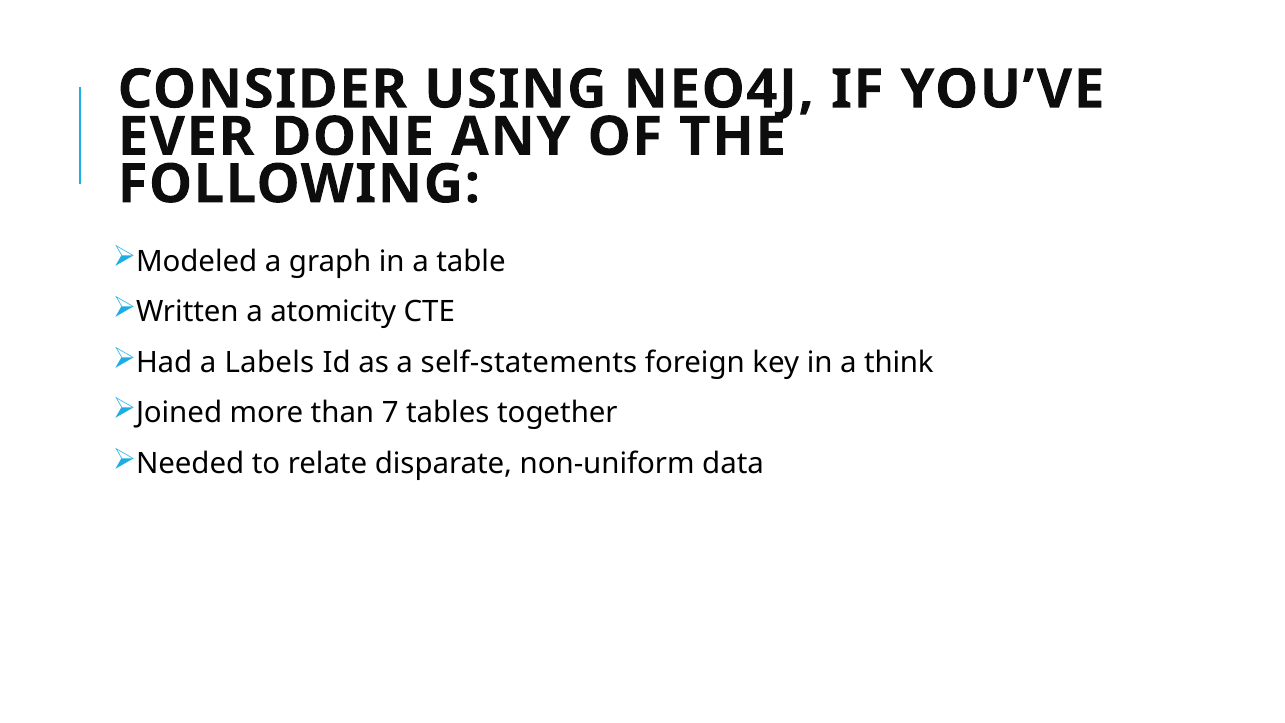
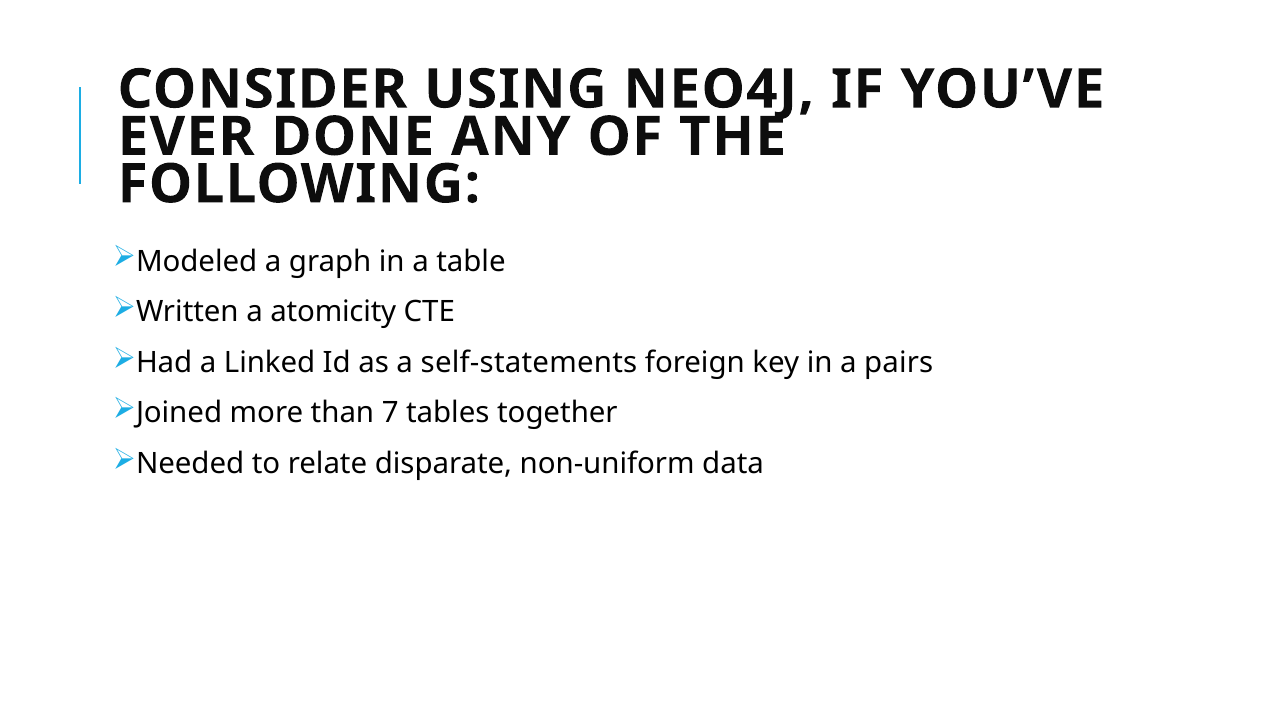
Labels: Labels -> Linked (270, 363)
think: think -> pairs (899, 363)
